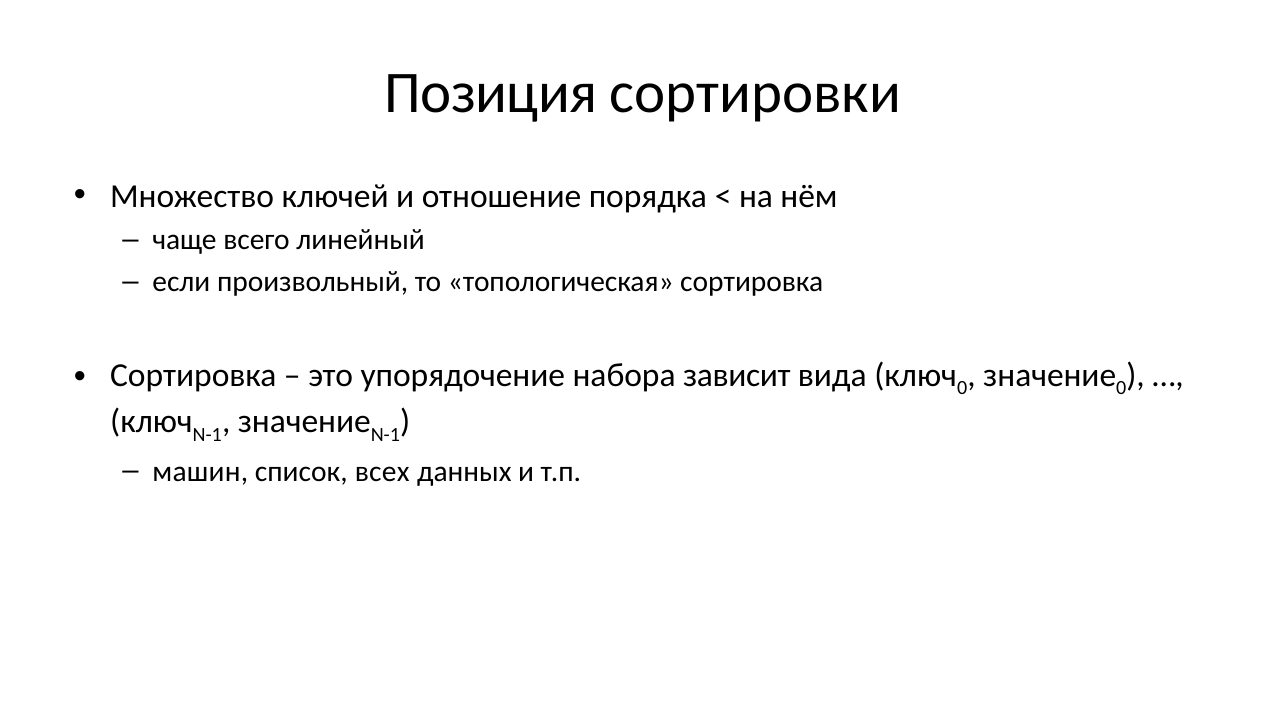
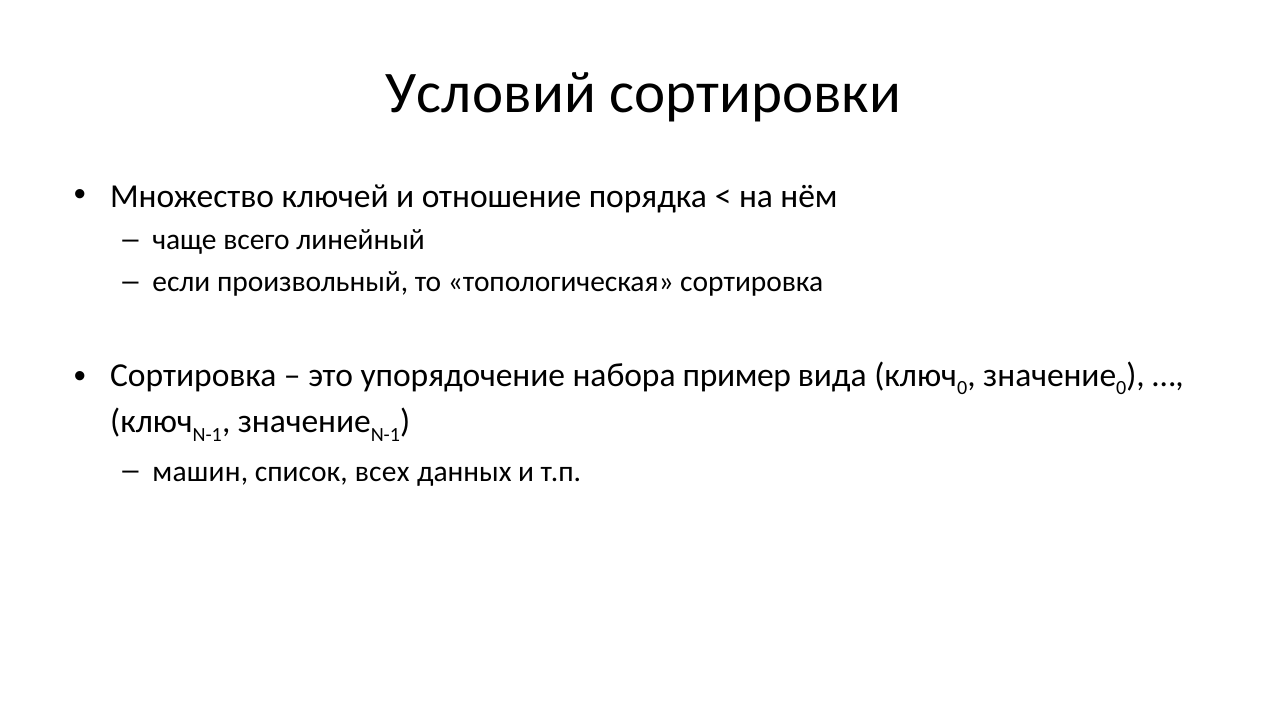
Позиция: Позиция -> Условий (491, 93)
зависит: зависит -> пример (737, 375)
